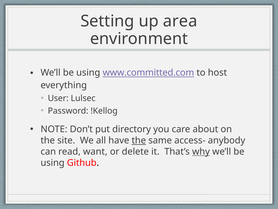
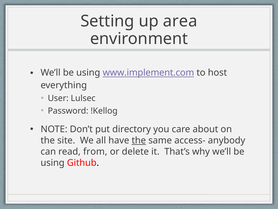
www.committed.com: www.committed.com -> www.implement.com (148, 72)
want: want -> from (95, 151)
why underline: present -> none (201, 151)
